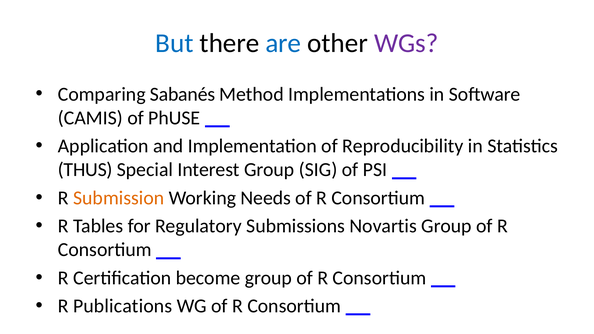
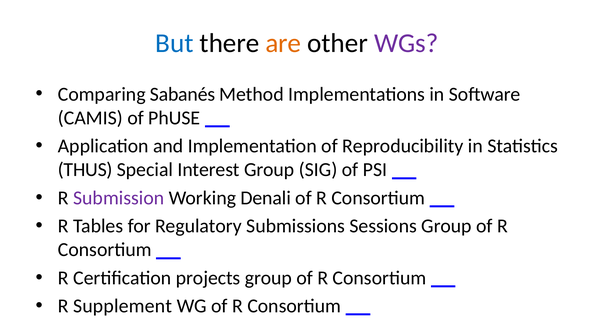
are colour: blue -> orange (283, 43)
Submission colour: orange -> purple (119, 198)
Needs: Needs -> Denali (266, 198)
Novartis: Novartis -> Sessions (383, 226)
become: become -> projects (208, 278)
Publications: Publications -> Supplement (123, 306)
